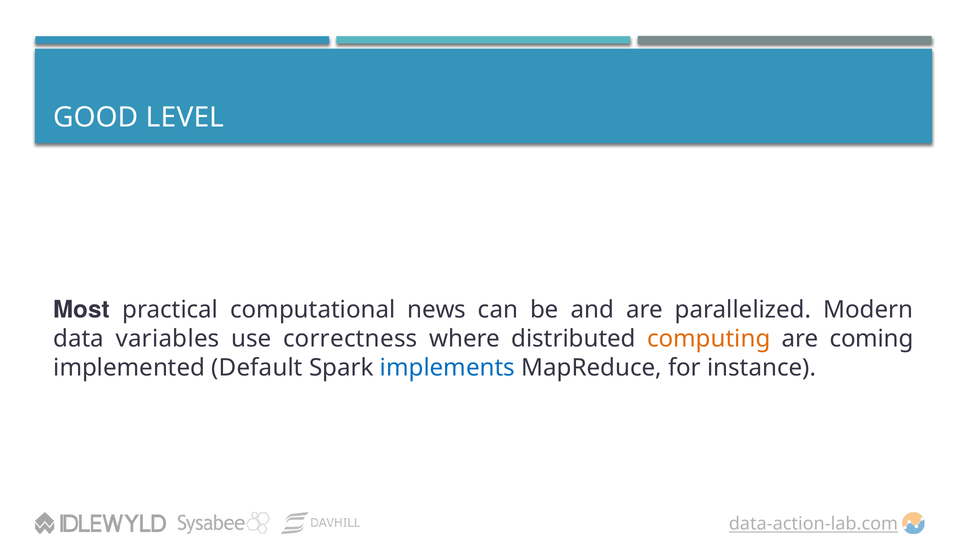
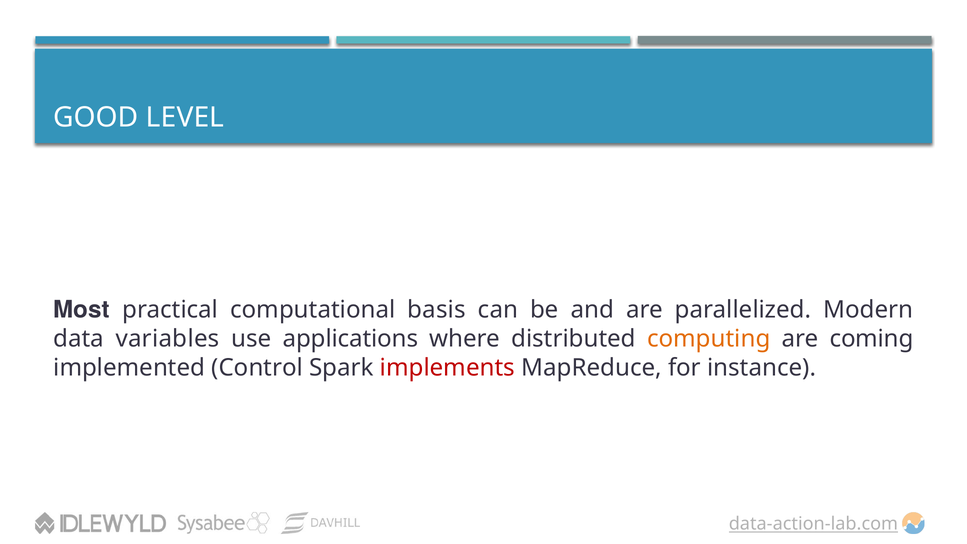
news: news -> basis (437, 310)
correctness: correctness -> applications (350, 339)
Default: Default -> Control (257, 368)
implements colour: blue -> red (447, 368)
